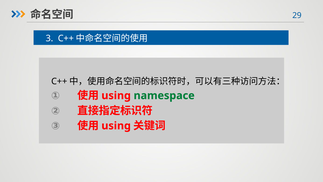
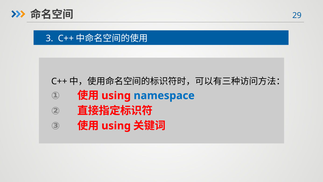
namespace colour: green -> blue (164, 95)
